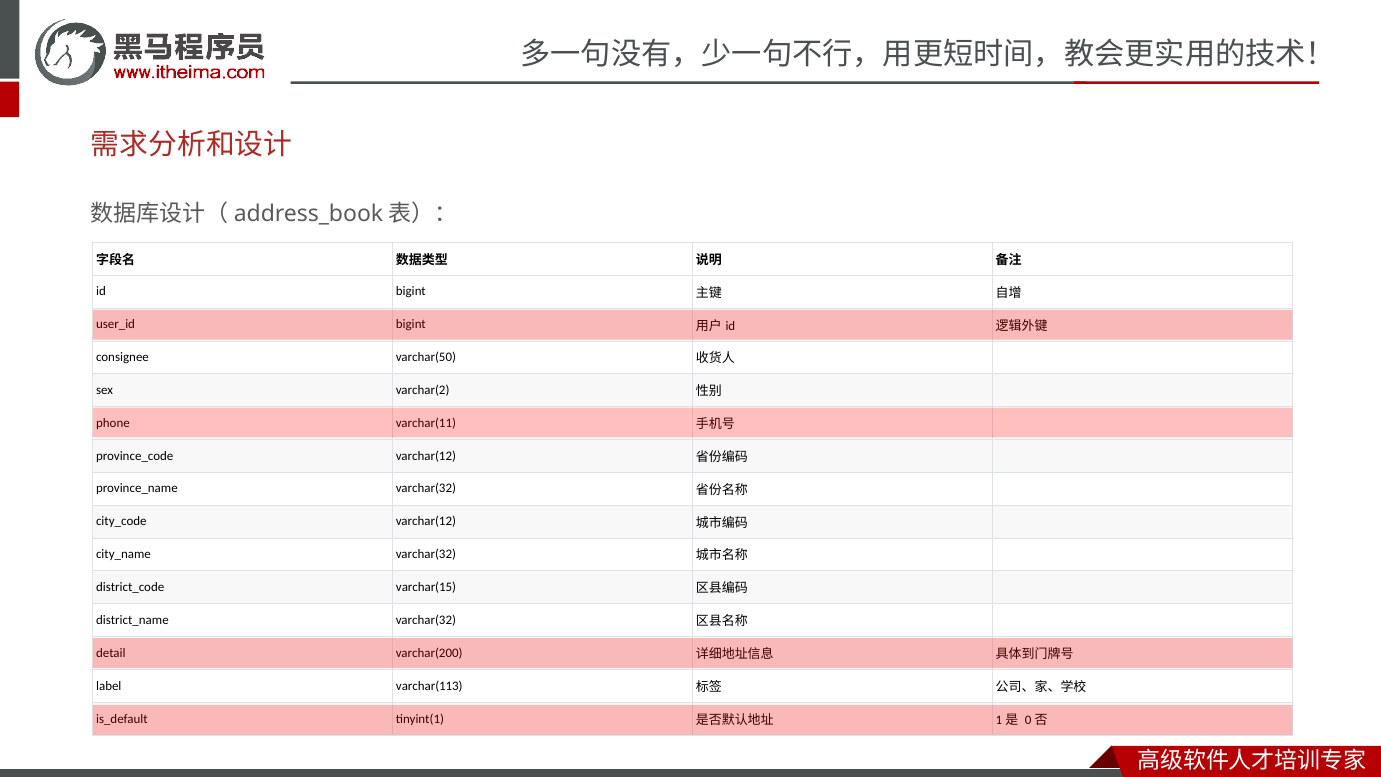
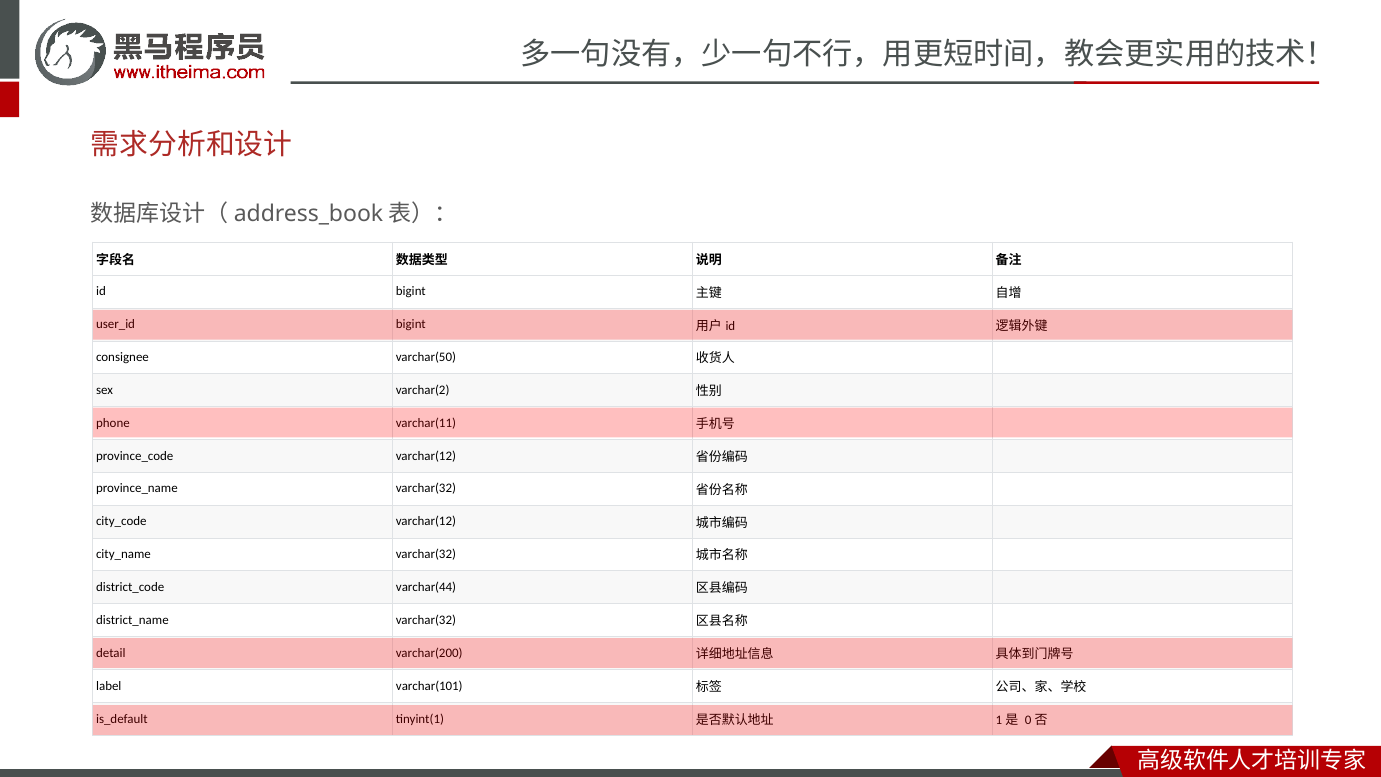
varchar(15: varchar(15 -> varchar(44 (426, 587)
varchar(113: varchar(113 -> varchar(101 (429, 686)
